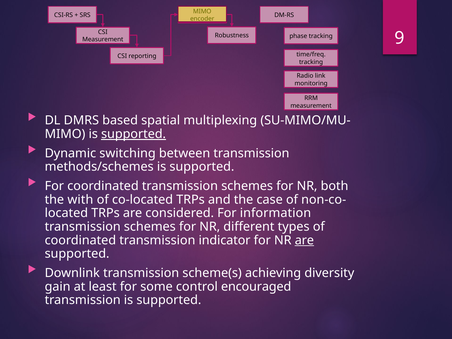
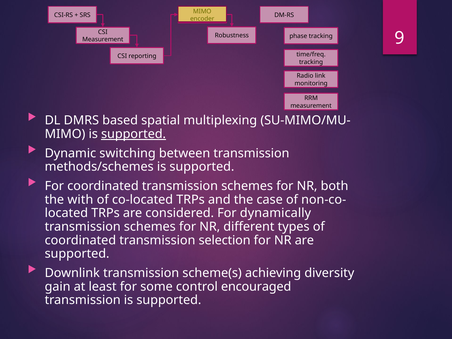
information: information -> dynamically (275, 213)
indicator: indicator -> selection (225, 240)
are underline: present -> none (304, 240)
